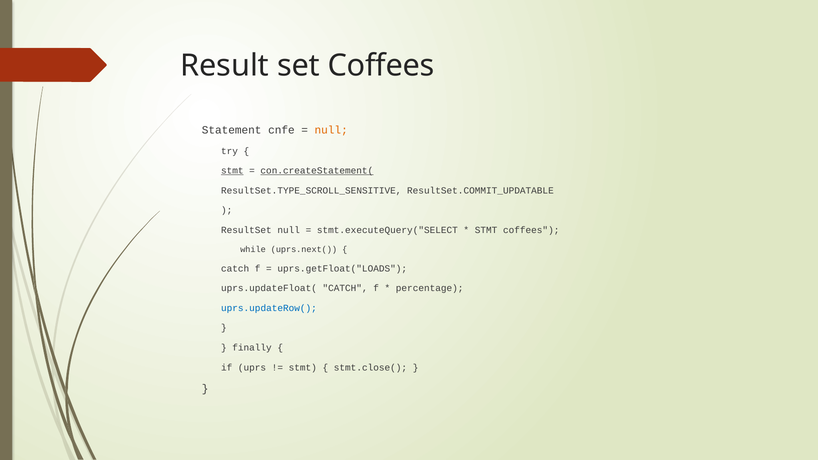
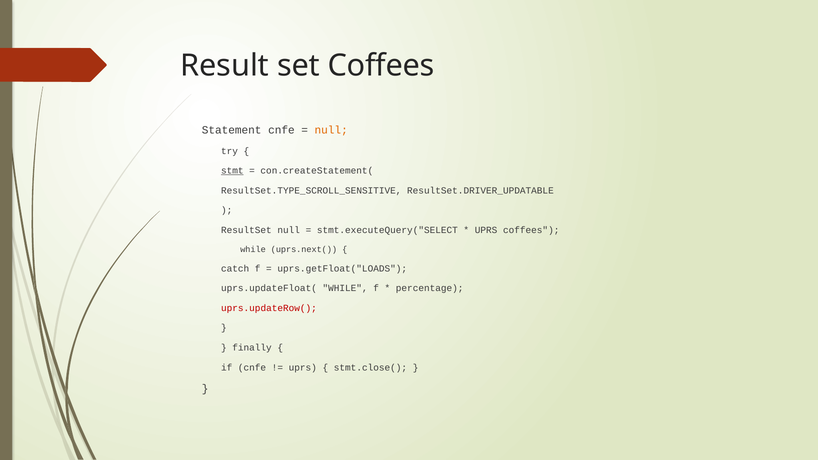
con.createStatement( underline: present -> none (317, 171)
ResultSet.COMMIT_UPDATABLE: ResultSet.COMMIT_UPDATABLE -> ResultSet.DRIVER_UPDATABLE (480, 191)
STMT: STMT -> UPRS (486, 230)
uprs.updateFloat( CATCH: CATCH -> WHILE (345, 288)
uprs.updateRow( colour: blue -> red (269, 308)
if uprs: uprs -> cnfe (252, 368)
stmt: stmt -> uprs (303, 368)
